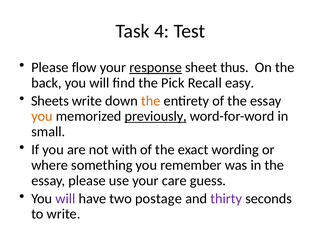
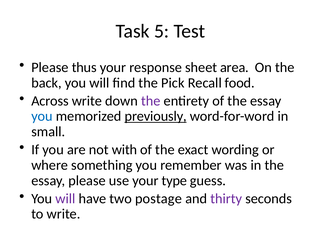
4: 4 -> 5 (162, 31)
flow: flow -> thus (84, 67)
response underline: present -> none (156, 67)
thus: thus -> area (234, 67)
easy: easy -> food (240, 83)
Sheets: Sheets -> Across (50, 101)
the colour: orange -> purple (151, 101)
you colour: orange -> blue (42, 116)
care: care -> type (174, 180)
